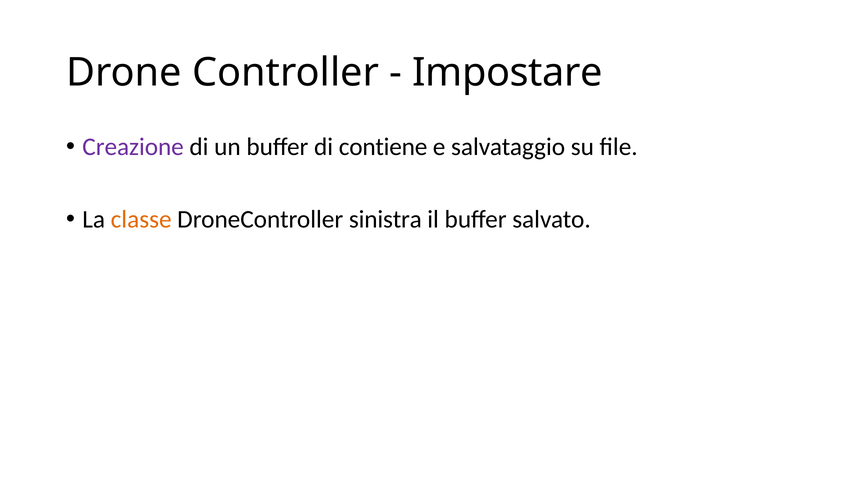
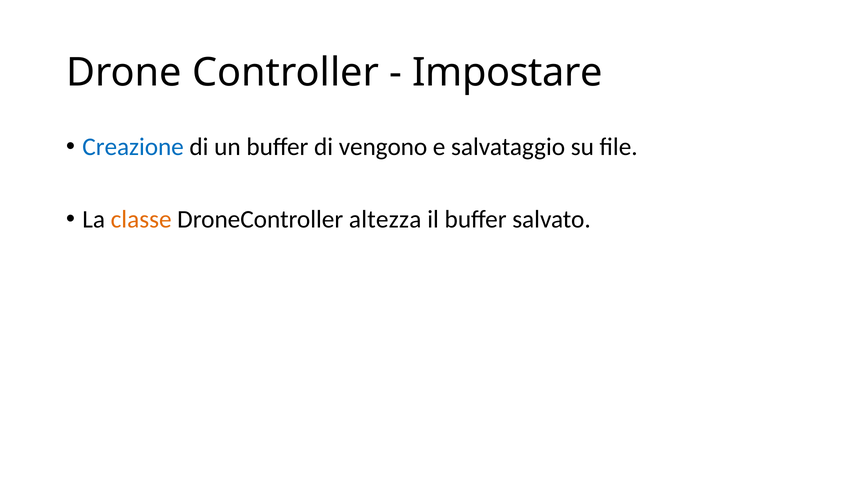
Creazione colour: purple -> blue (133, 147)
contiene: contiene -> vengono (383, 147)
sinistra: sinistra -> altezza (385, 219)
